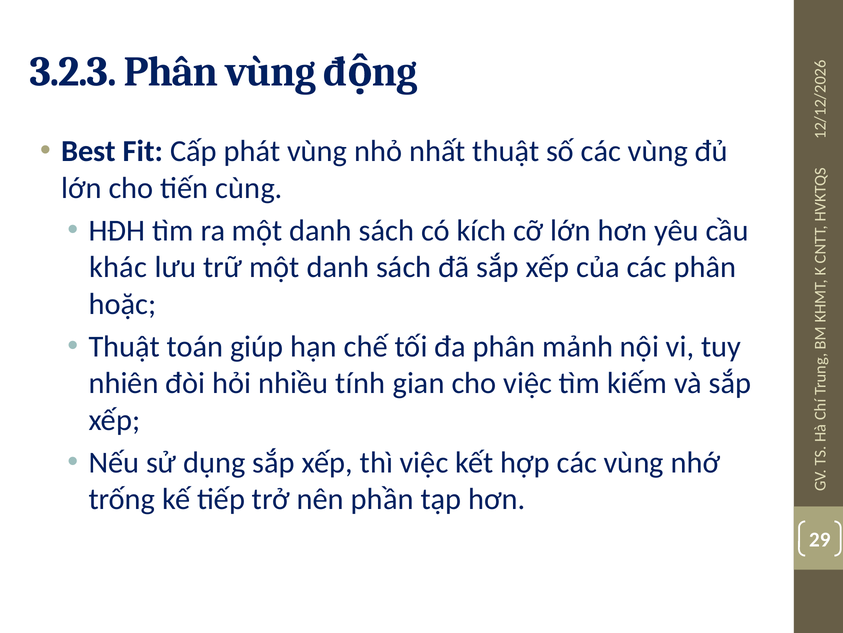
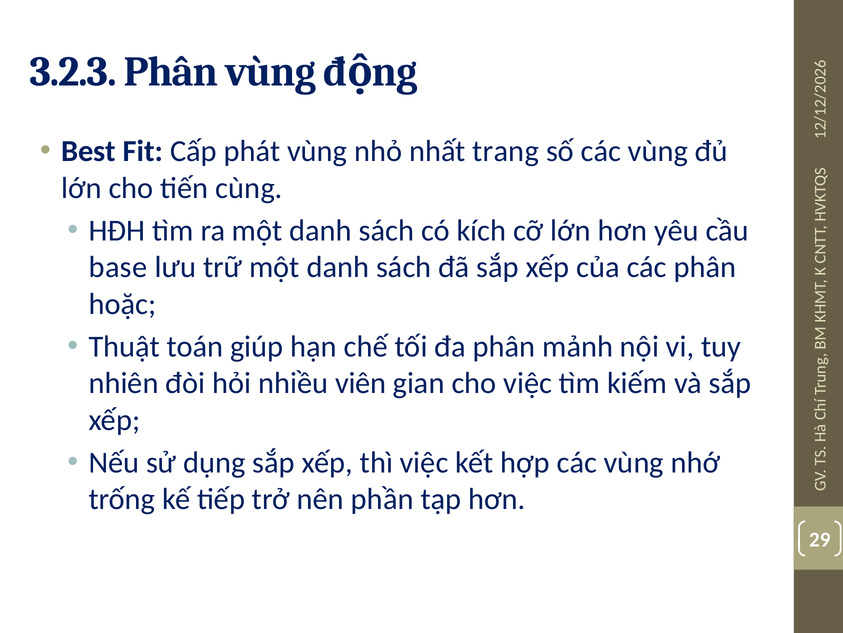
nhất thuật: thuật -> trang (506, 151)
khác: khác -> base (118, 267)
tính: tính -> viên (361, 383)
